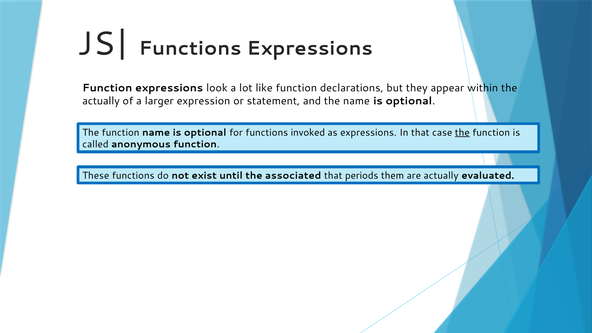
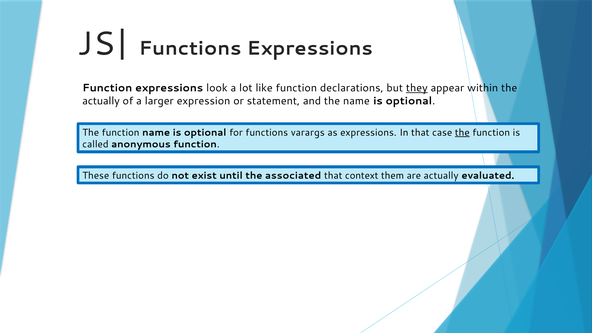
they underline: none -> present (417, 88)
invoked: invoked -> varargs (308, 133)
periods: periods -> context (362, 176)
